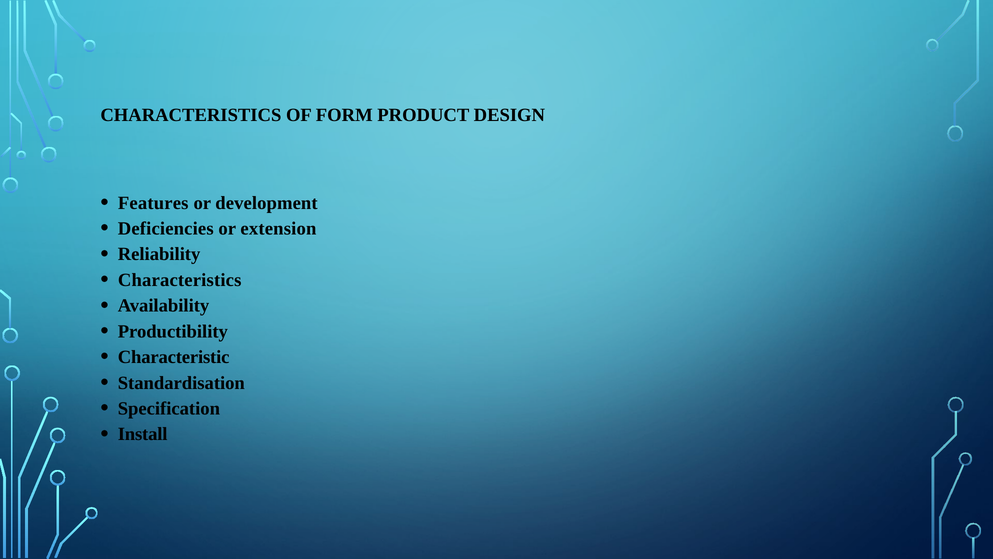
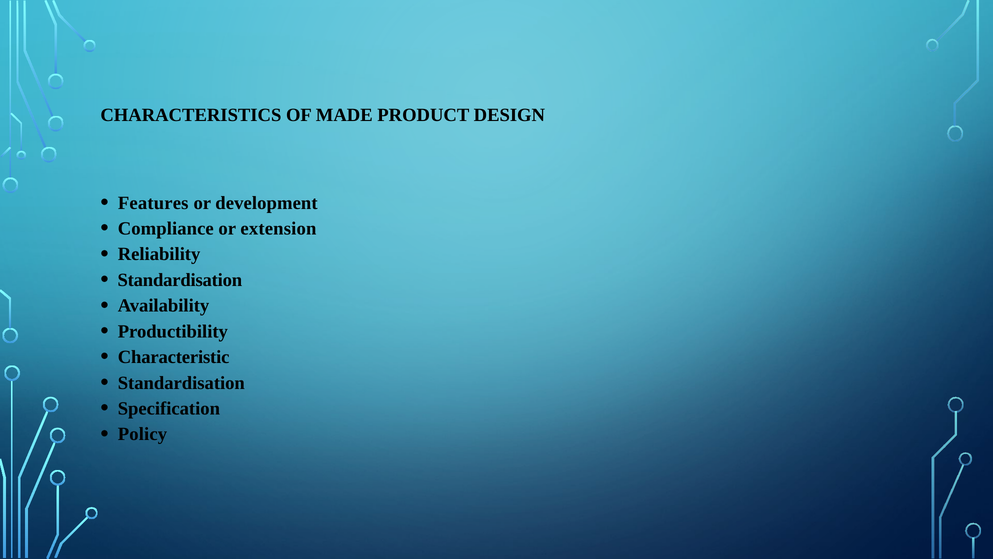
FORM: FORM -> MADE (344, 115)
Deficiencies: Deficiencies -> Compliance (166, 228)
Characteristics: Characteristics -> Standardisation (180, 280)
Install: Install -> Policy (142, 434)
